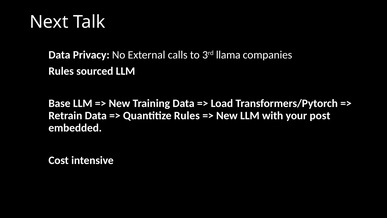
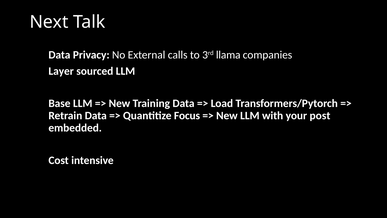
Rules: Rules -> Layer (61, 71)
Quantitize Rules: Rules -> Focus (187, 115)
